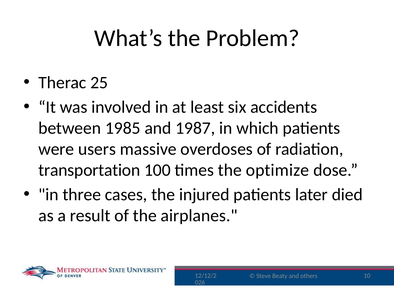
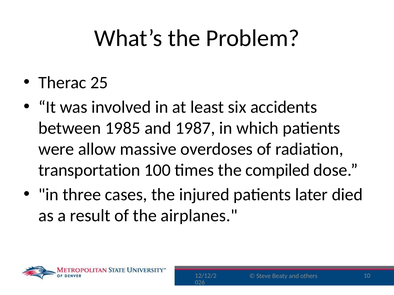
users: users -> allow (97, 149)
optimize: optimize -> compiled (278, 170)
